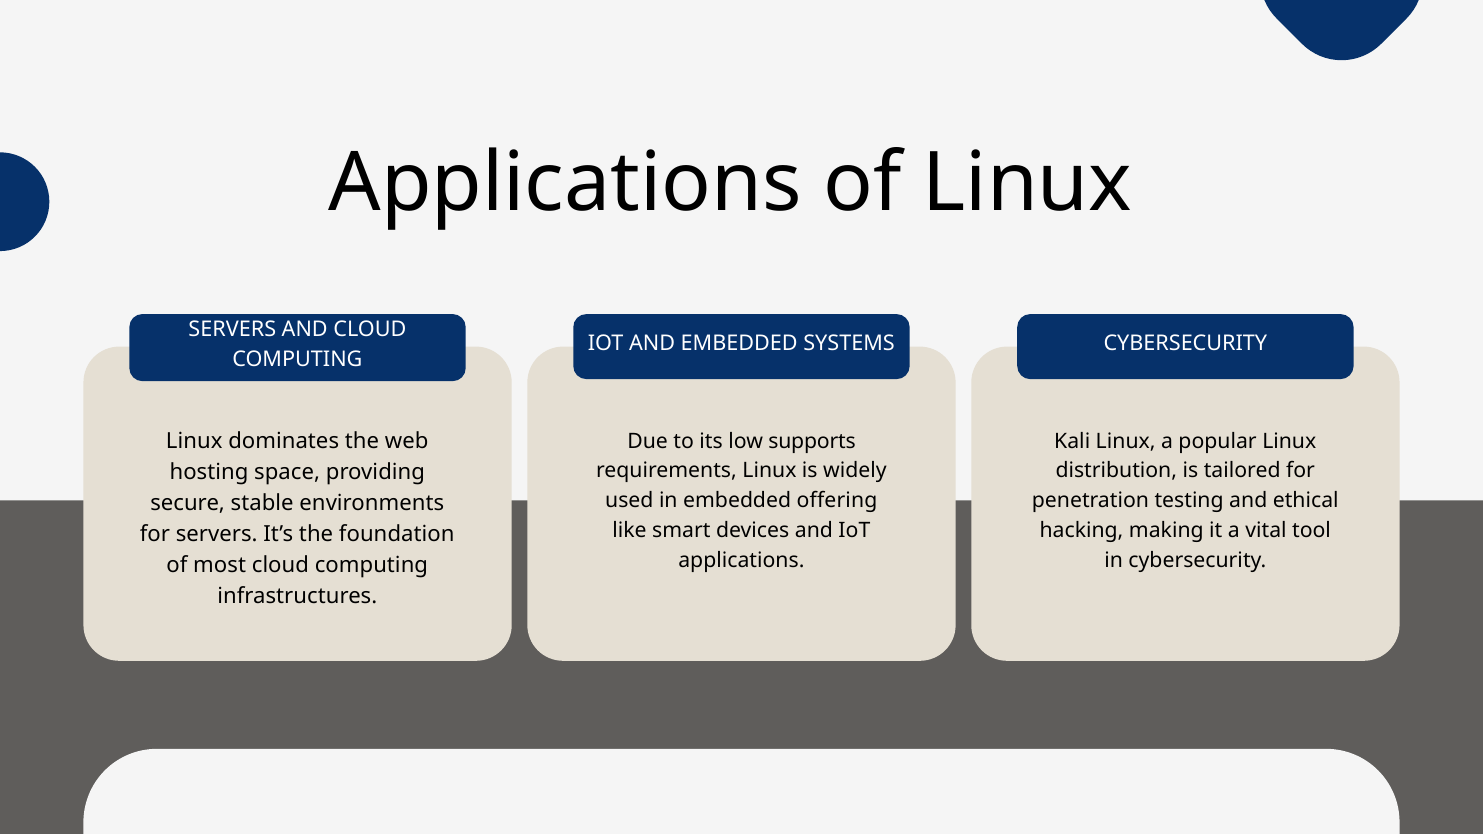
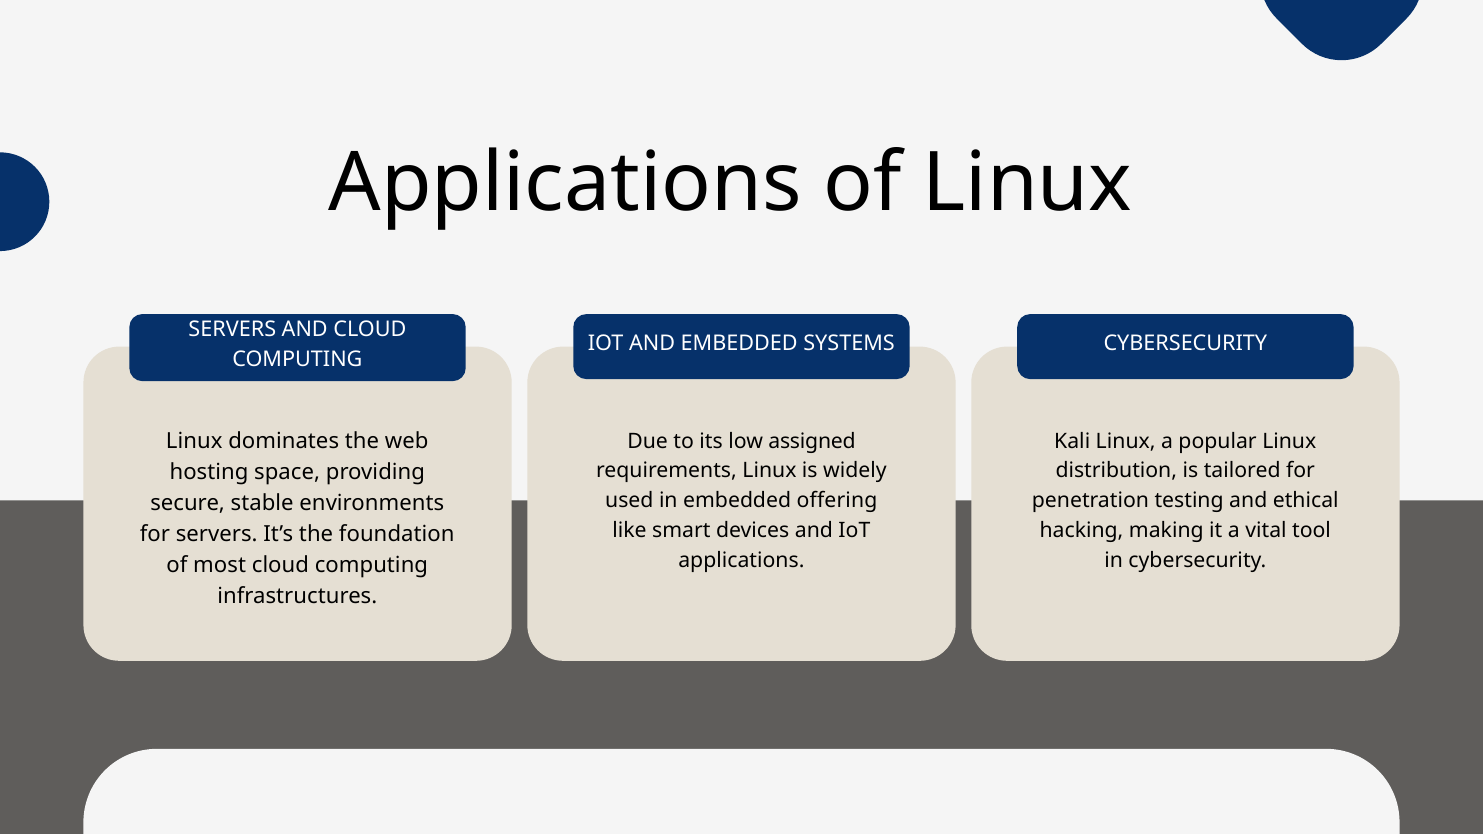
supports: supports -> assigned (812, 441)
